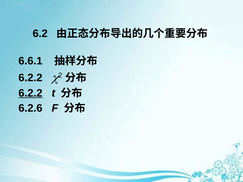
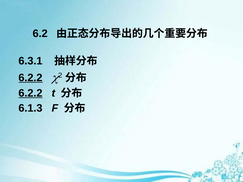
6.6.1: 6.6.1 -> 6.3.1 (31, 61)
6.2.2 underline: none -> present (31, 78)
6.2.6: 6.2.6 -> 6.1.3 (31, 108)
